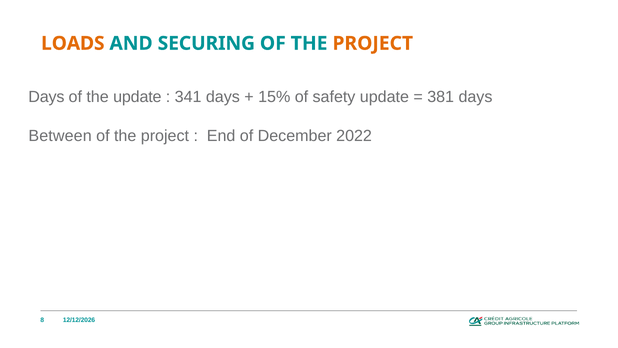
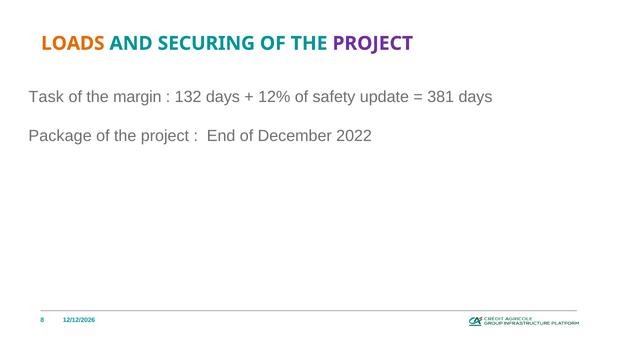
PROJECT colour: orange -> purple (373, 43)
Days: Days -> Task (46, 97)
the update: update -> margin (137, 97)
341: 341 -> 132 (188, 97)
15%: 15% -> 12% (274, 97)
Between: Between -> Package (60, 136)
